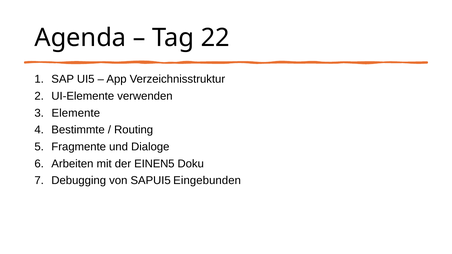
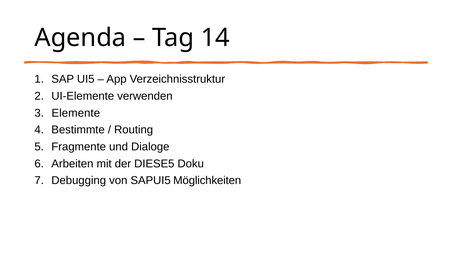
22: 22 -> 14 (215, 38)
EINEN5: EINEN5 -> DIESE5 (154, 164)
Eingebunden: Eingebunden -> Möglichkeiten (207, 181)
